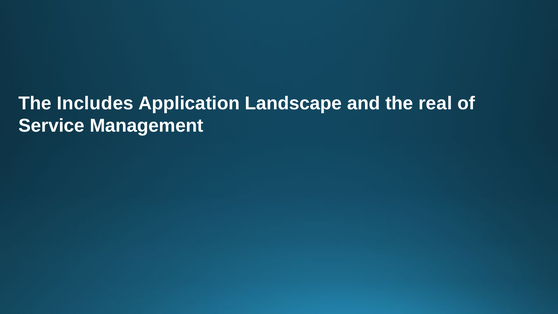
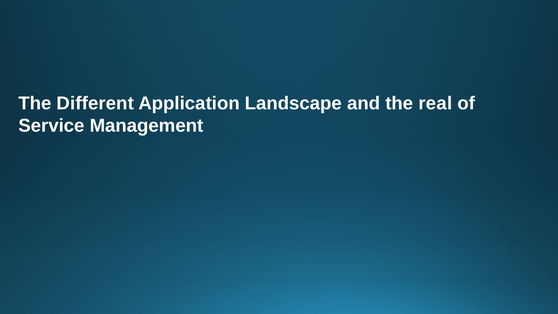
Includes: Includes -> Different (95, 103)
